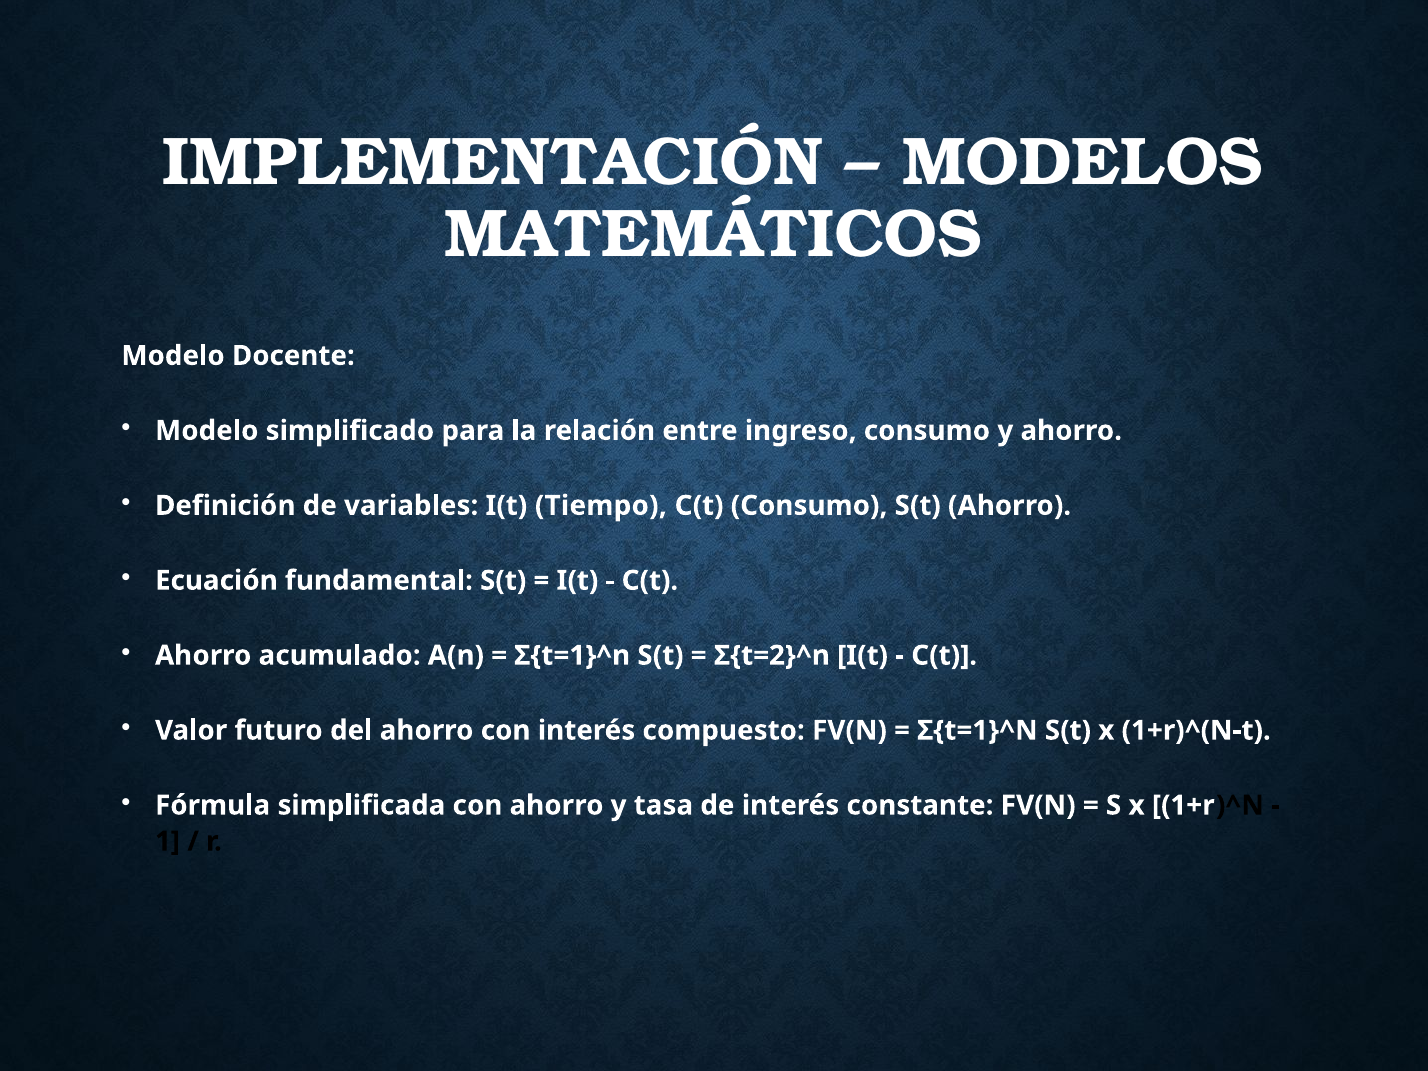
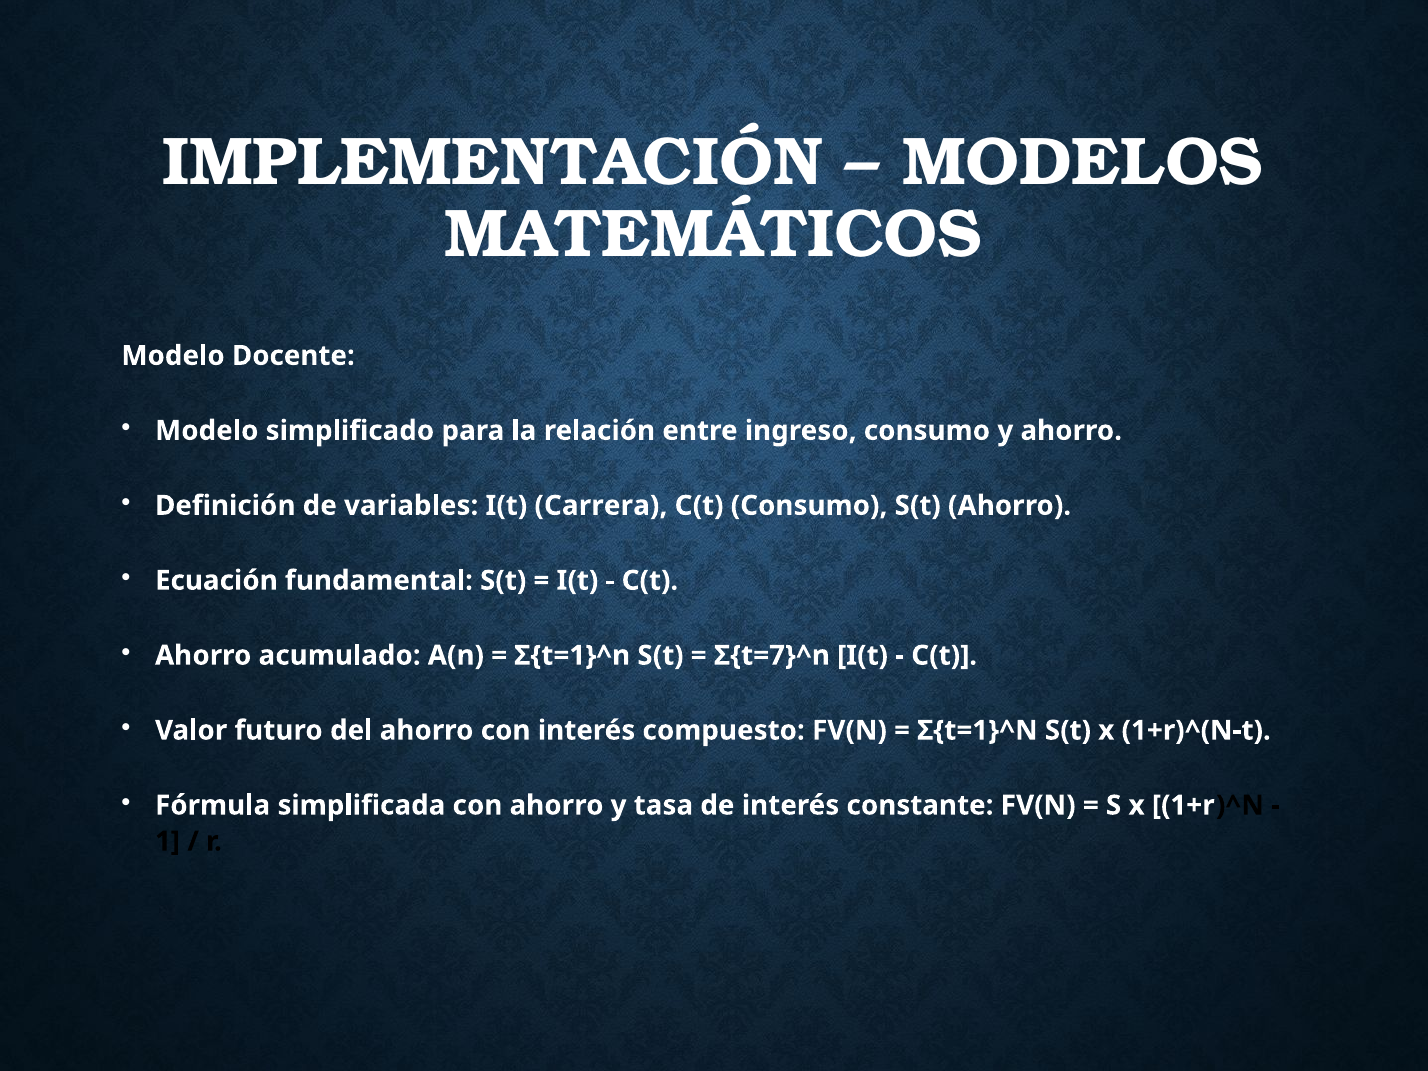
Tiempo: Tiempo -> Carrera (601, 506)
Σ{t=2}^n: Σ{t=2}^n -> Σ{t=7}^n (772, 655)
